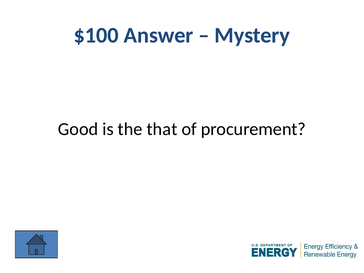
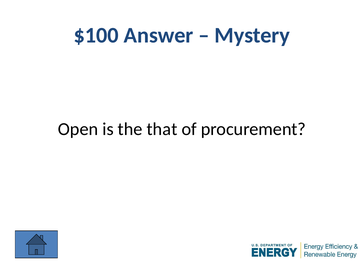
Good: Good -> Open (78, 129)
